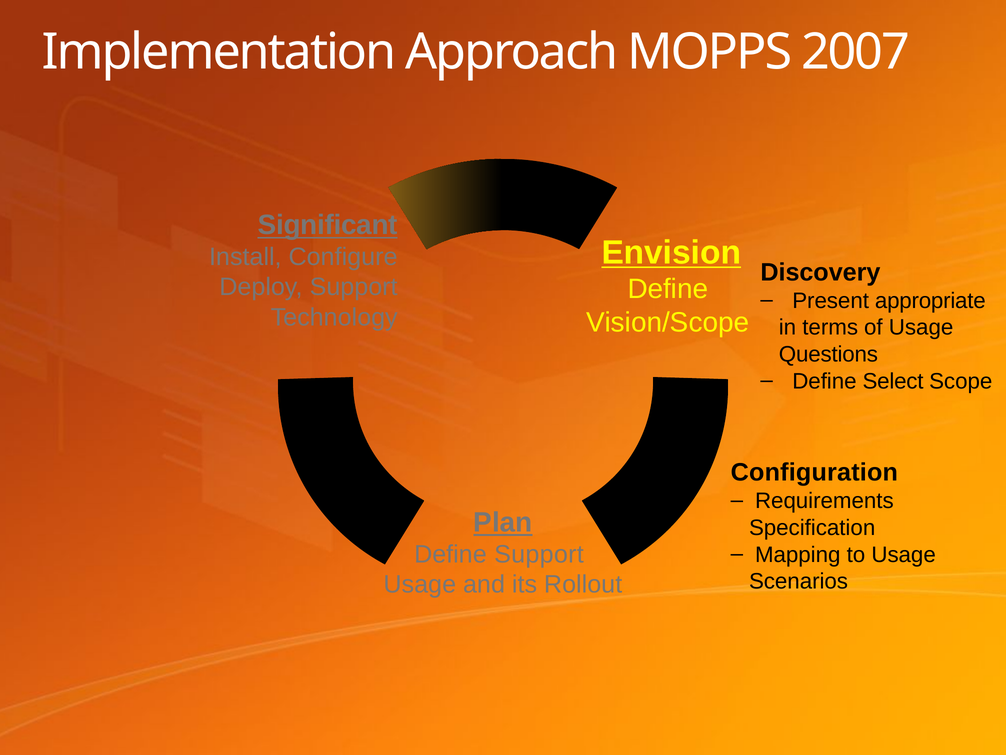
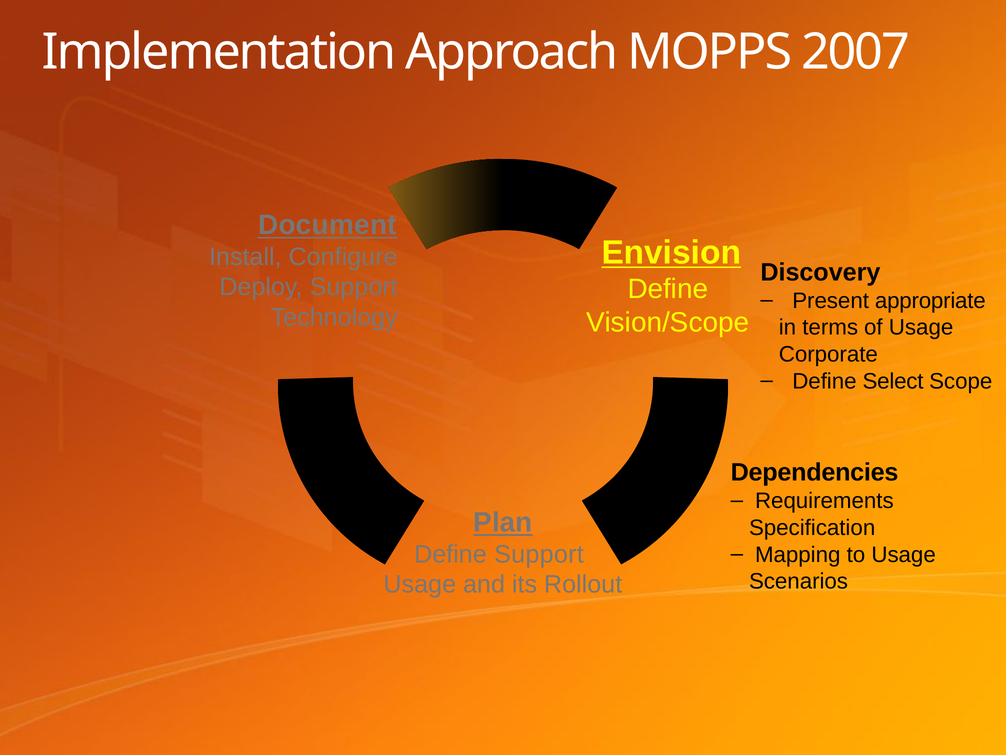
Significant: Significant -> Document (327, 225)
Questions: Questions -> Corporate (828, 354)
Configuration: Configuration -> Dependencies (815, 472)
